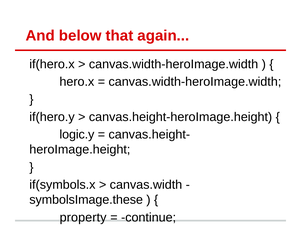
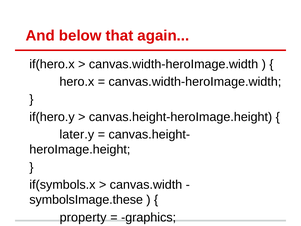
logic.y: logic.y -> later.y (77, 134)
continue: continue -> graphics (149, 217)
